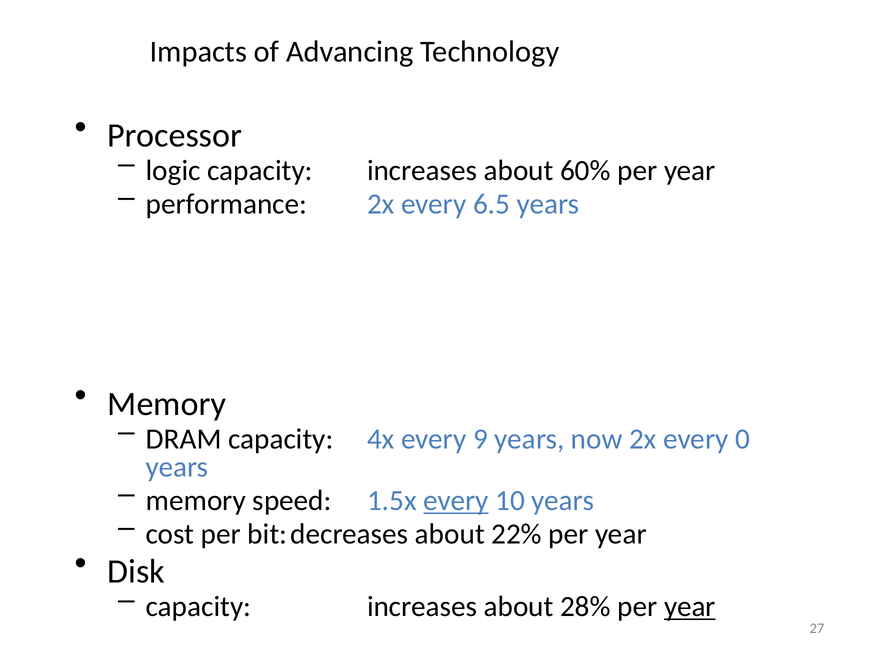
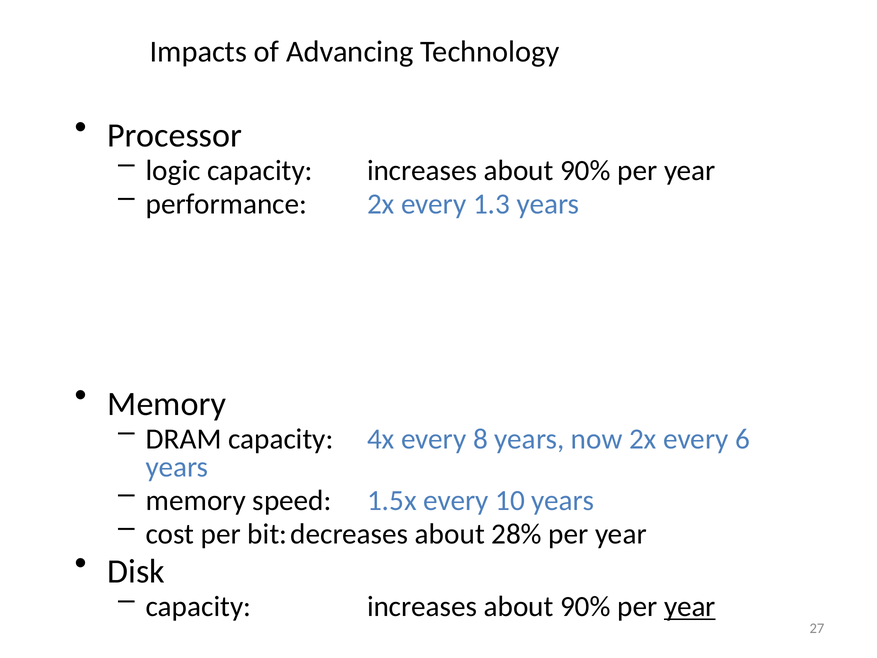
60%: 60% -> 90% (585, 171)
6.5: 6.5 -> 1.3 (492, 204)
9: 9 -> 8 (481, 439)
0: 0 -> 6 (743, 439)
every underline: present -> none (456, 500)
22%: 22% -> 28% (517, 534)
28%: 28% -> 90% (585, 606)
